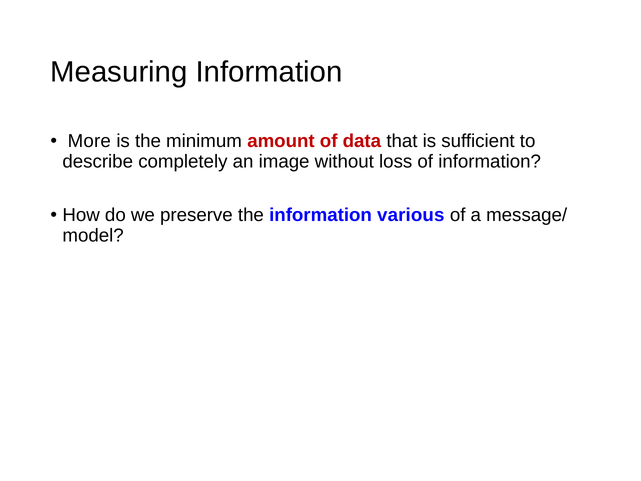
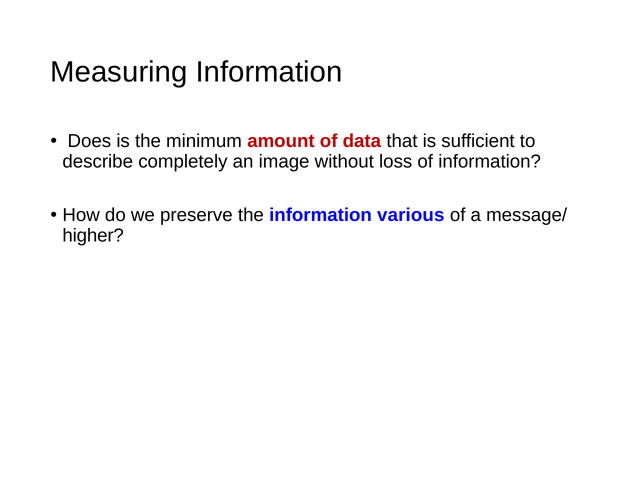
More: More -> Does (89, 141)
model: model -> higher (93, 235)
